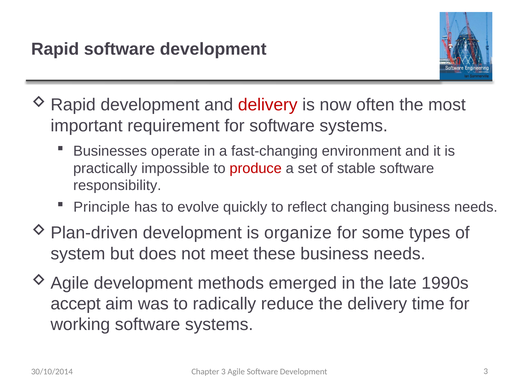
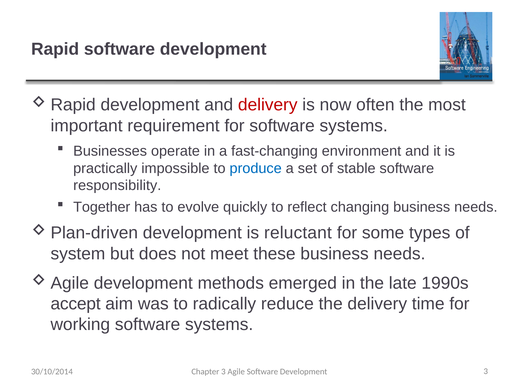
produce colour: red -> blue (256, 168)
Principle: Principle -> Together (102, 207)
organize: organize -> reluctant (298, 233)
